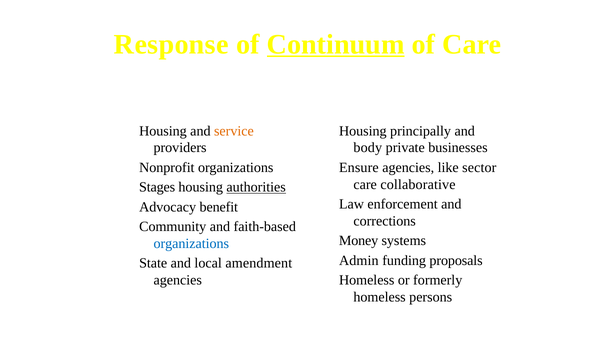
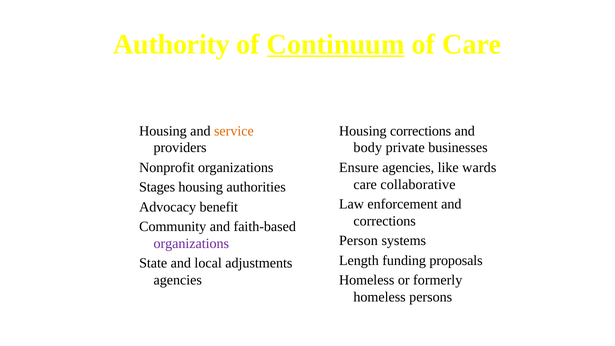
Response: Response -> Authority (172, 44)
Housing principally: principally -> corrections (421, 131)
sector: sector -> wards (479, 167)
authorities underline: present -> none (256, 187)
Money: Money -> Person (358, 241)
organizations colour: blue -> purple (191, 243)
Admin: Admin -> Length (359, 260)
amendment: amendment -> adjustments (259, 263)
